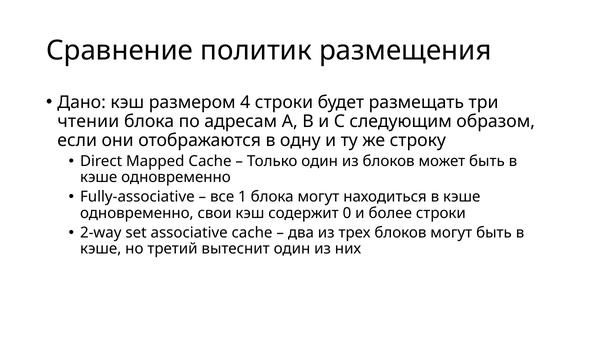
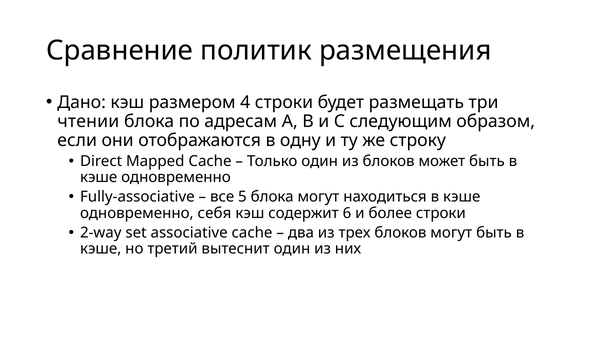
1: 1 -> 5 (242, 197)
свои: свои -> себя (215, 213)
0: 0 -> 6 (347, 213)
